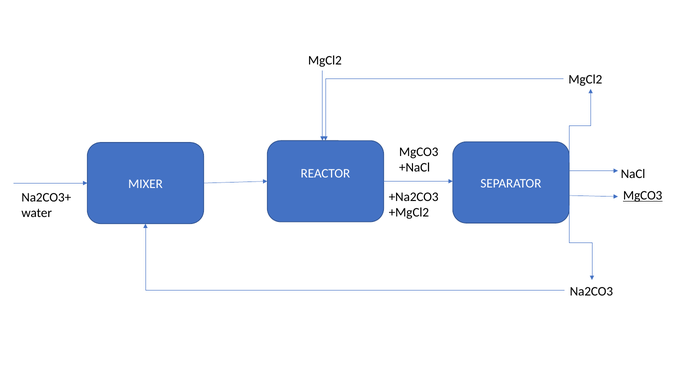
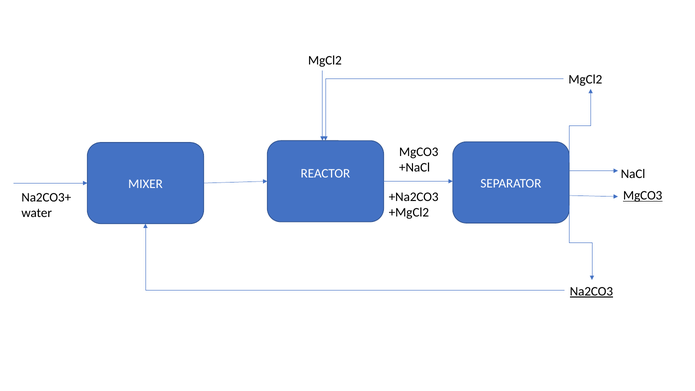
Na2CO3 underline: none -> present (591, 291)
